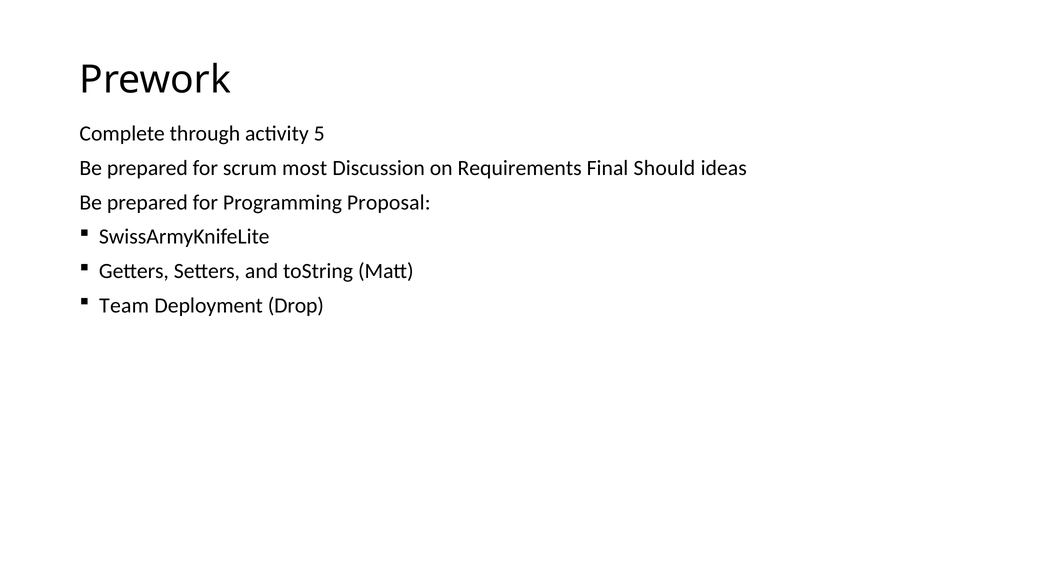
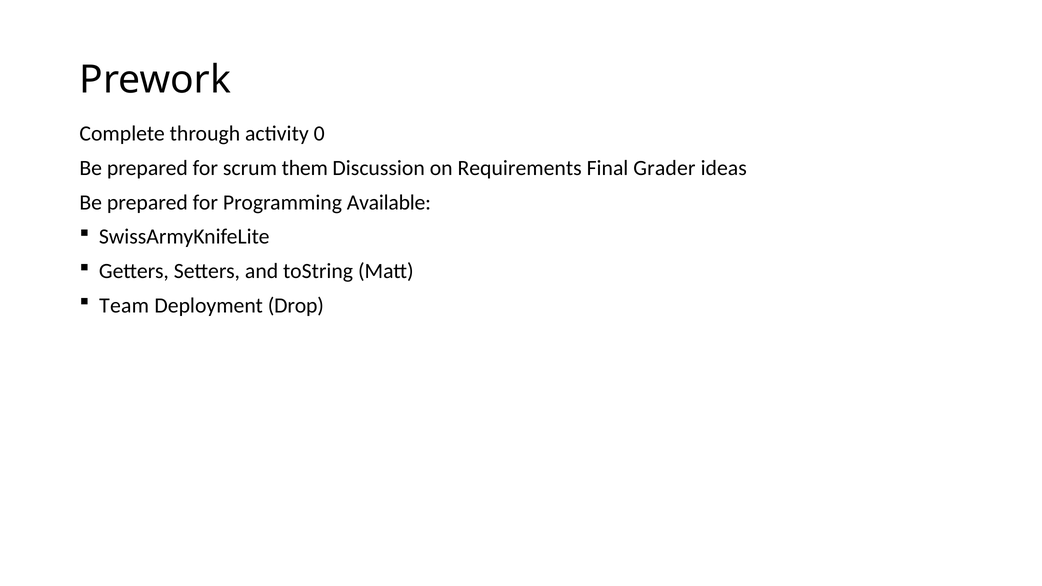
5: 5 -> 0 (319, 134)
most: most -> them (305, 168)
Should: Should -> Grader (664, 168)
Proposal: Proposal -> Available (389, 202)
